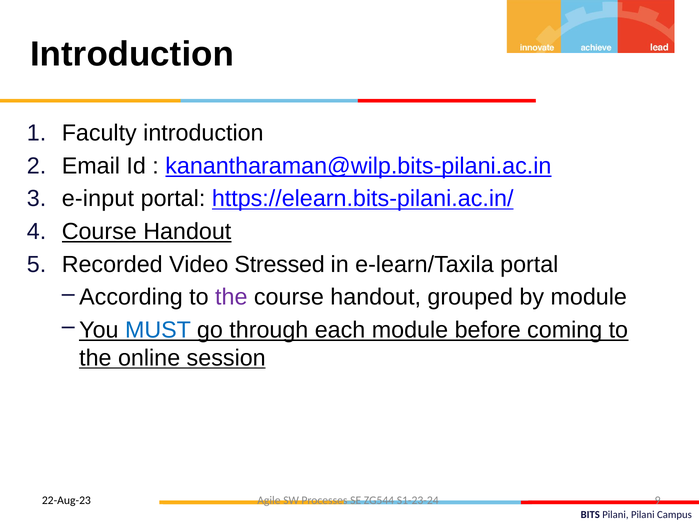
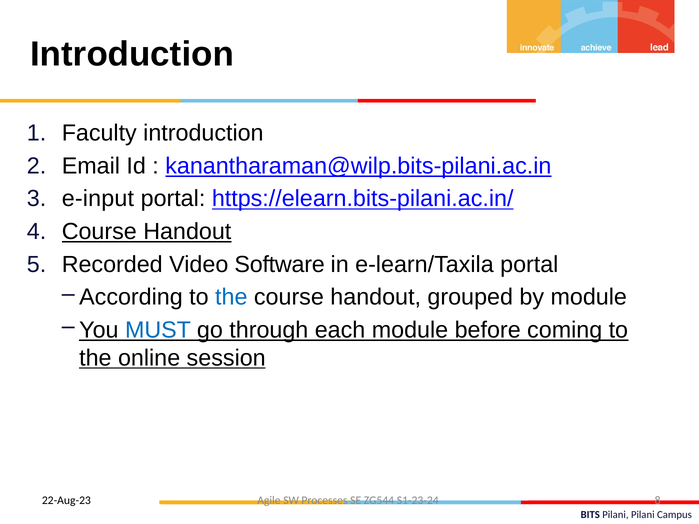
Stressed: Stressed -> Software (280, 264)
the colour: purple -> blue (231, 297)
9: 9 -> 8 (658, 501)
